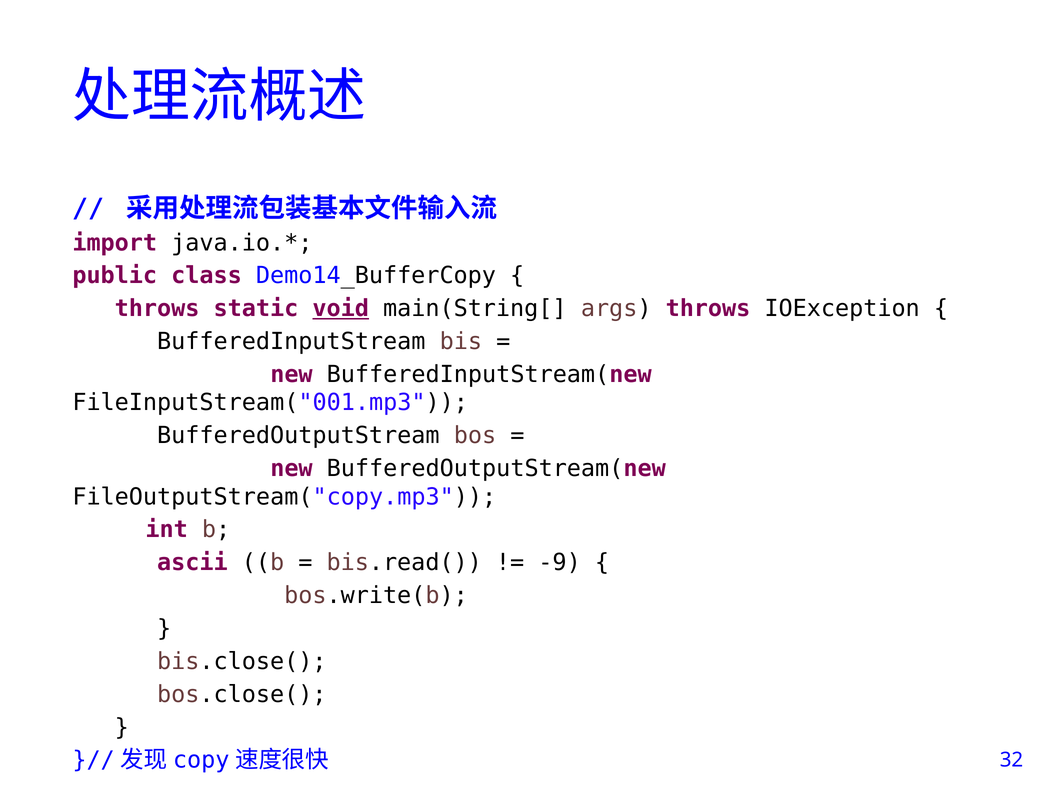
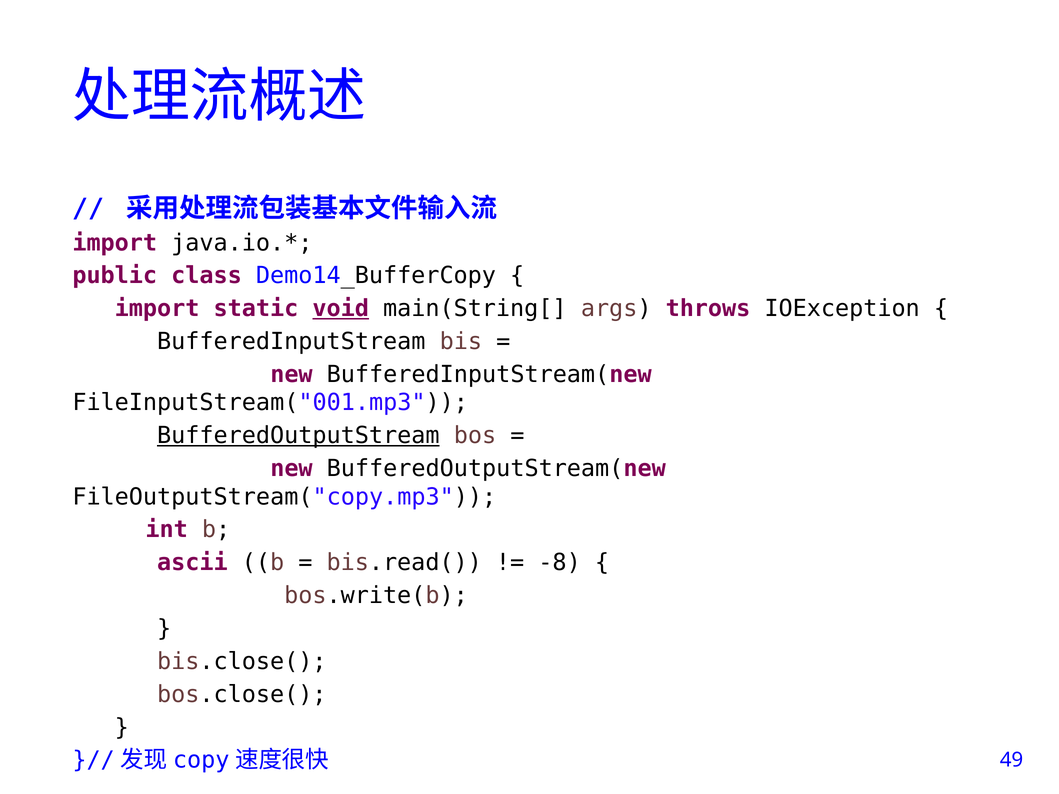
throws: throws -> import (157, 309)
BufferedOutputStream underline: none -> present (298, 436)
-9: -9 -> -8 (560, 563)
32: 32 -> 49 (1011, 760)
